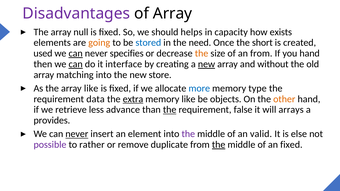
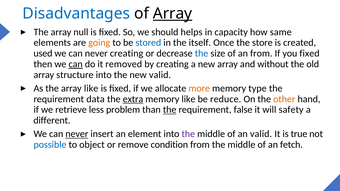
Disadvantages colour: purple -> blue (76, 14)
Array underline: none -> present (173, 14)
exists: exists -> same (281, 32)
need: need -> itself (200, 43)
short: short -> store (262, 43)
can underline: present -> none (76, 53)
never specifies: specifies -> creating (127, 53)
the colour: orange -> blue (202, 53)
you hand: hand -> fixed (310, 53)
interface: interface -> removed (124, 64)
new underline: present -> none (206, 64)
matching: matching -> structure (75, 75)
new store: store -> valid (160, 75)
more colour: blue -> orange (199, 88)
objects: objects -> reduce (226, 99)
advance: advance -> problem (123, 110)
arrays: arrays -> safety (291, 110)
provides: provides -> different (52, 121)
else: else -> true (299, 134)
possible colour: purple -> blue (50, 145)
rather: rather -> object (92, 145)
duplicate: duplicate -> condition (169, 145)
the underline: present -> none (219, 145)
an fixed: fixed -> fetch (291, 145)
